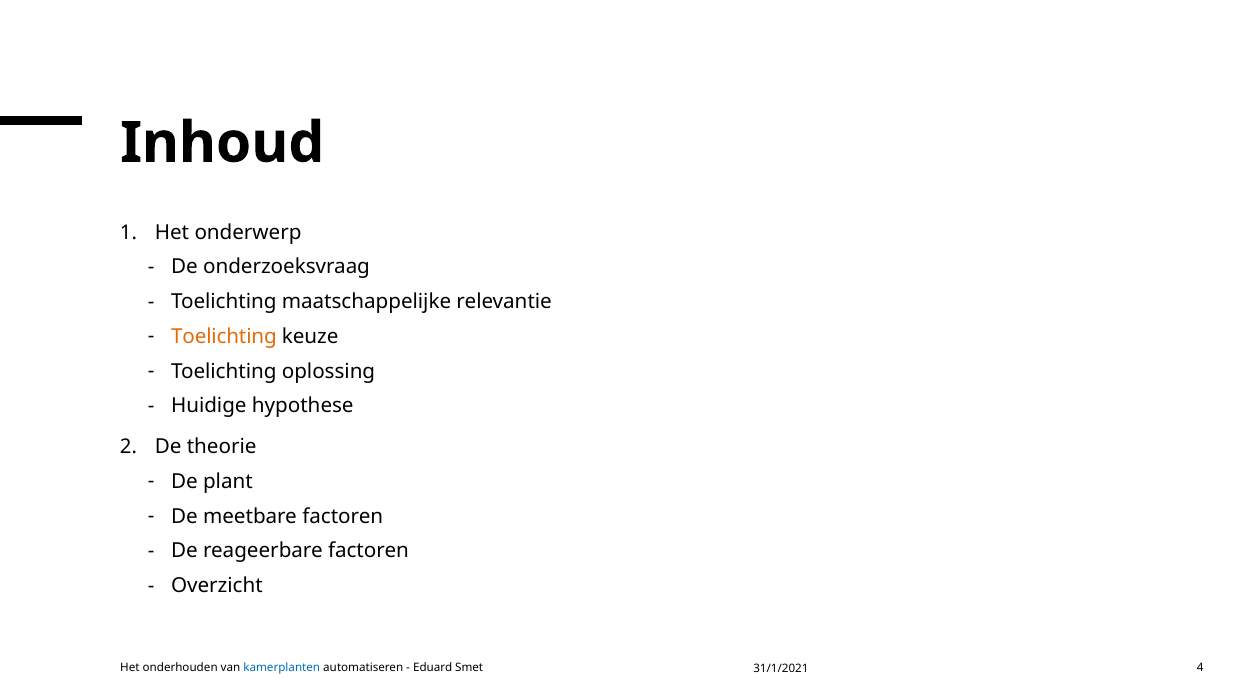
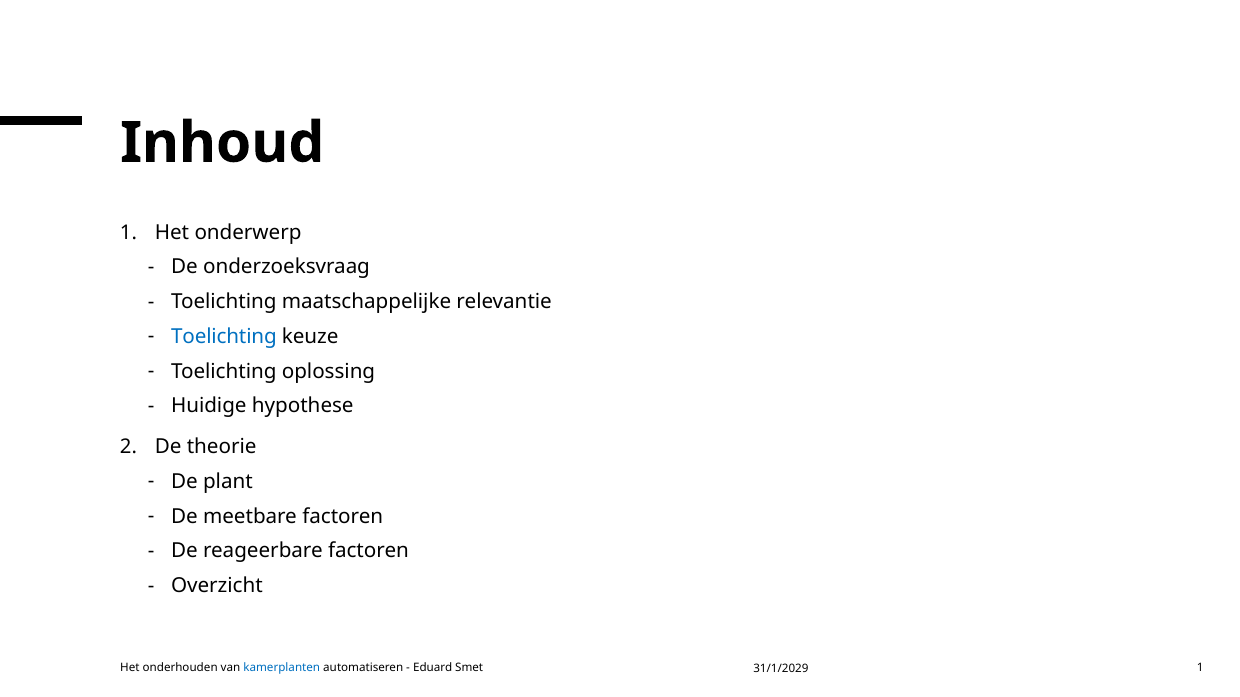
Toelichting colour: orange -> blue (224, 337)
Smet 4: 4 -> 1 (1200, 668)
31/1/2021: 31/1/2021 -> 31/1/2029 (781, 669)
